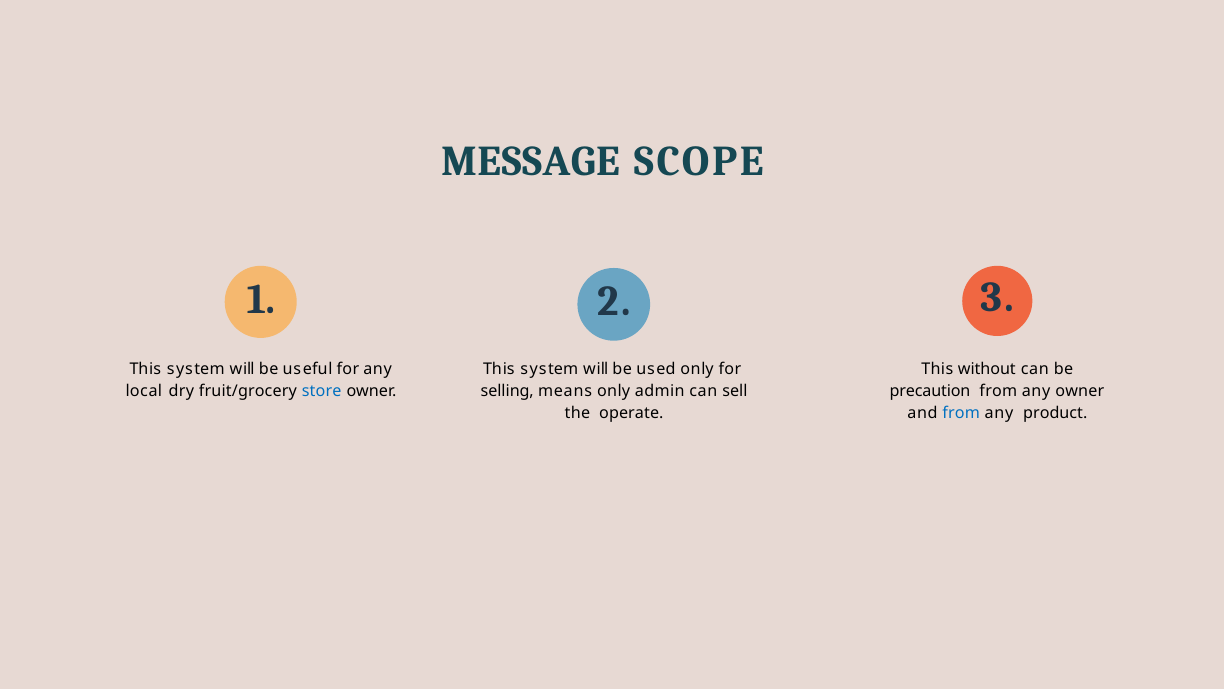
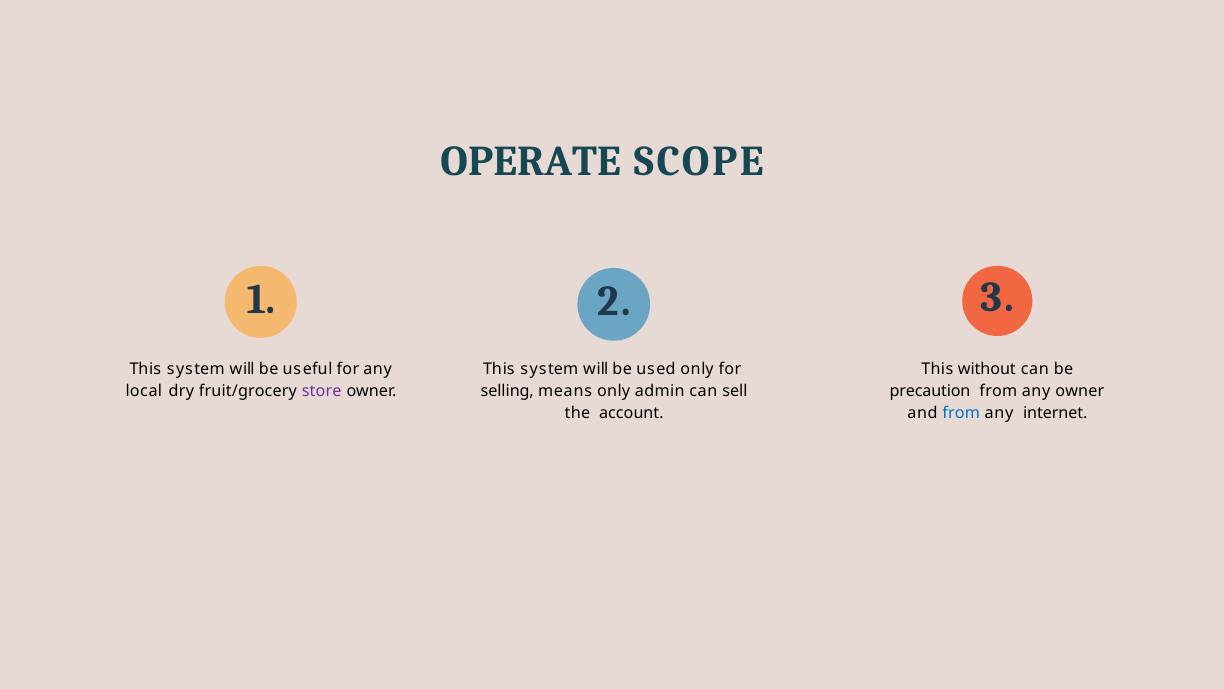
MESSAGE: MESSAGE -> OPERATE (531, 161)
store colour: blue -> purple (322, 391)
operate: operate -> account (631, 413)
product: product -> internet (1055, 413)
